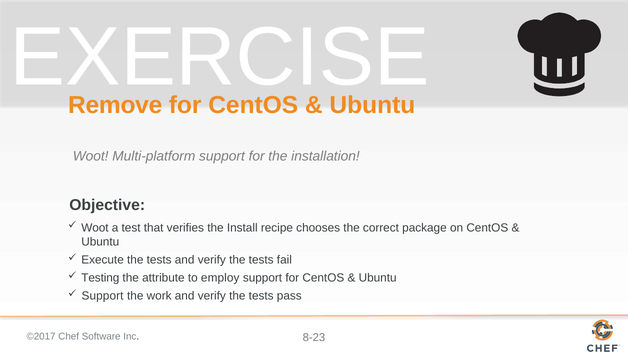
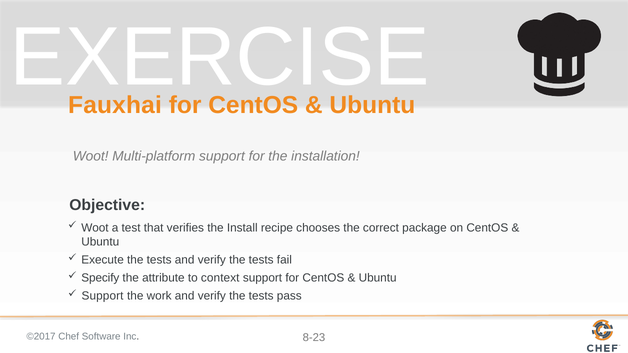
Remove: Remove -> Fauxhai (115, 105)
Testing: Testing -> Specify (100, 278)
employ: employ -> context (220, 278)
